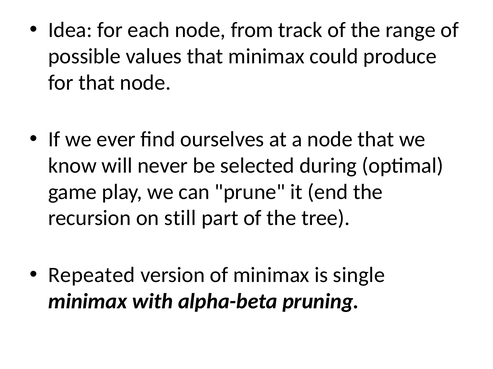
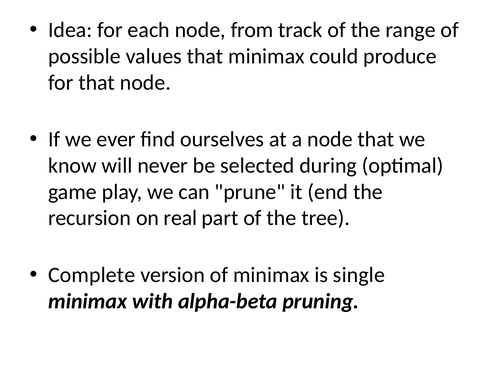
still: still -> real (180, 219)
Repeated: Repeated -> Complete (92, 276)
